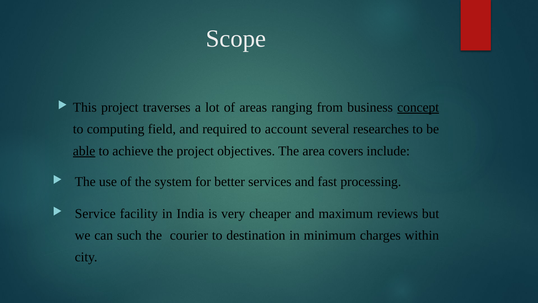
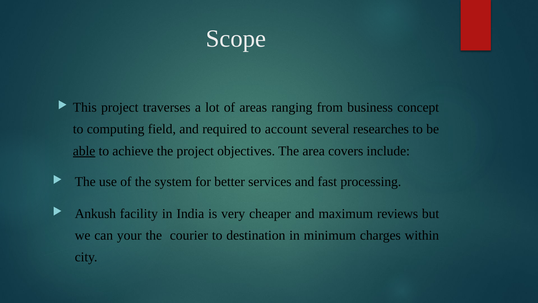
concept underline: present -> none (418, 107)
Service: Service -> Ankush (95, 213)
such: such -> your (129, 235)
